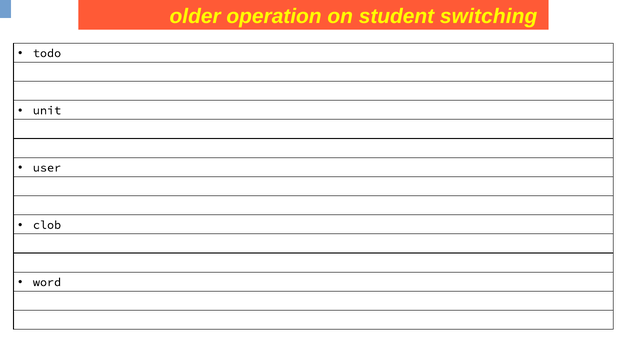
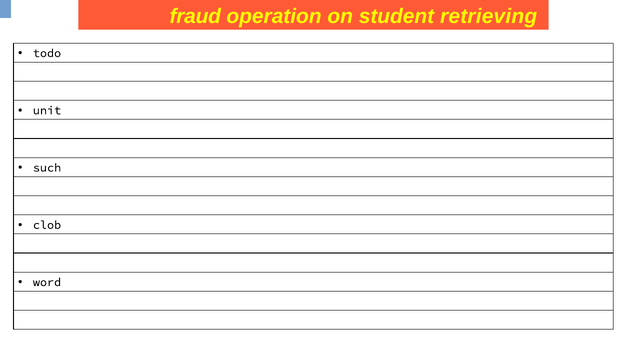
older: older -> fraud (195, 16)
switching: switching -> retrieving (489, 16)
user: user -> such (47, 168)
